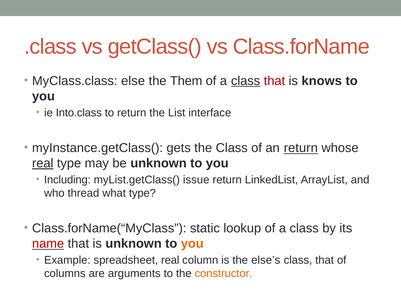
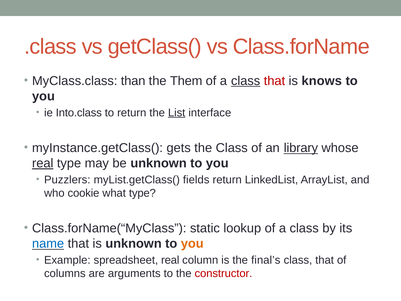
else: else -> than (133, 81)
List underline: none -> present (177, 113)
an return: return -> library (301, 148)
Including: Including -> Puzzlers (67, 180)
issue: issue -> fields (196, 180)
thread: thread -> cookie (83, 193)
name colour: red -> blue (48, 244)
else’s: else’s -> final’s (266, 260)
constructor colour: orange -> red (223, 273)
